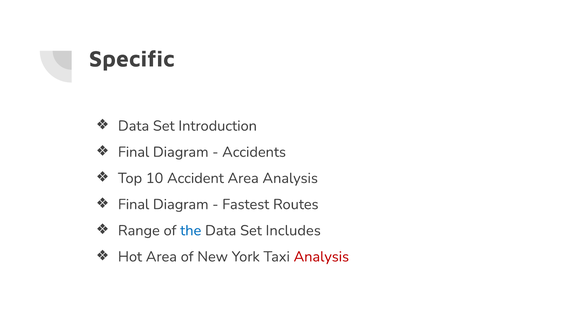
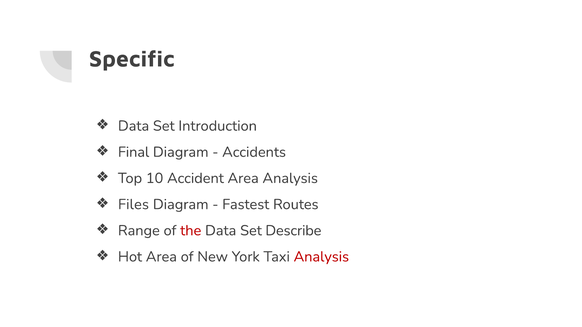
Final: Final -> Files (133, 205)
the colour: blue -> red (191, 231)
Includes: Includes -> Describe (293, 231)
